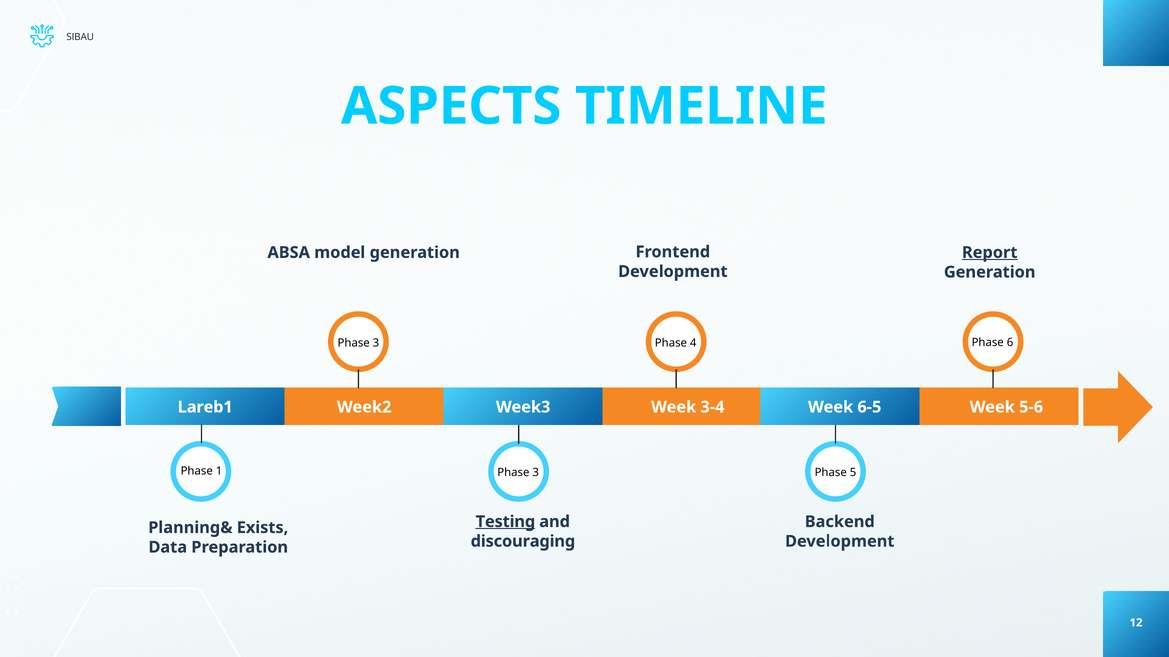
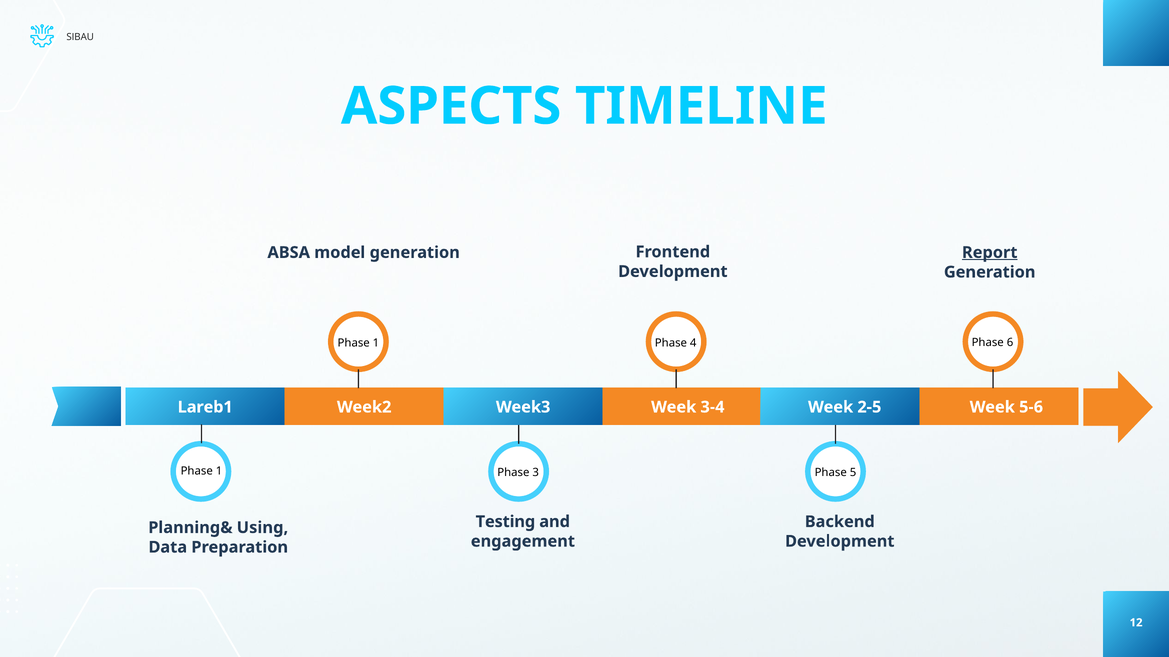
3: 3 -> 1 (376, 343)
6-5: 6-5 -> 2-5 (869, 407)
Testing underline: present -> none (505, 522)
Exists: Exists -> Using (262, 528)
discouraging: discouraging -> engagement (523, 542)
